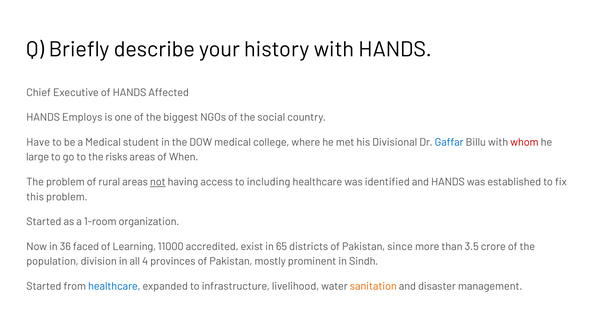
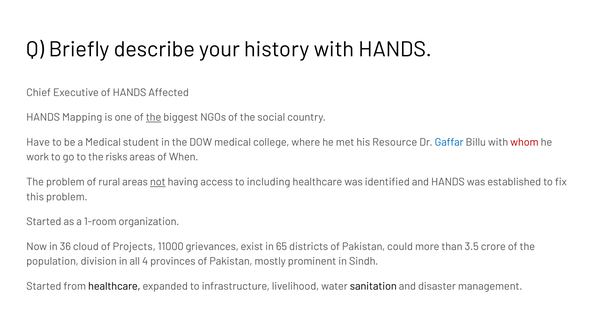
Employs: Employs -> Mapping (82, 117)
the underline: none -> present (154, 117)
Divisional: Divisional -> Resource (395, 142)
large: large -> work (38, 157)
faced: faced -> cloud (86, 246)
Learning: Learning -> Projects (134, 246)
accredited: accredited -> grievances (212, 246)
since: since -> could (400, 246)
healthcare colour: blue -> black (114, 286)
sanitation colour: orange -> black (373, 286)
